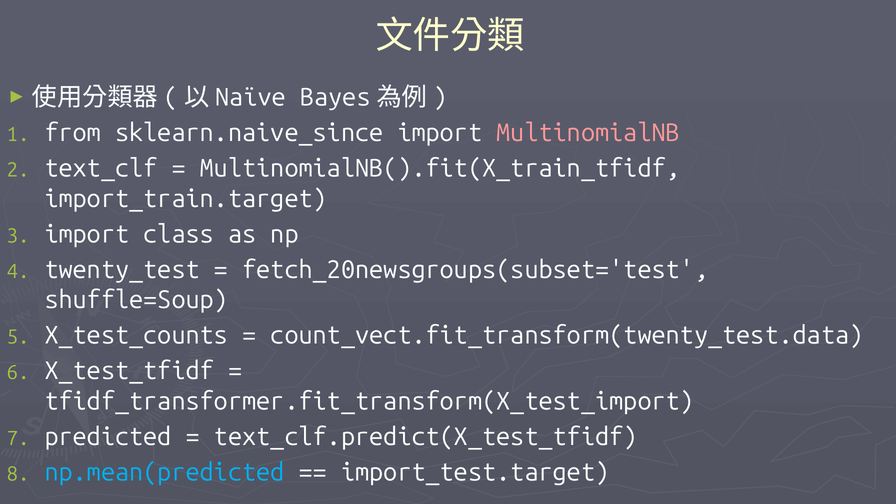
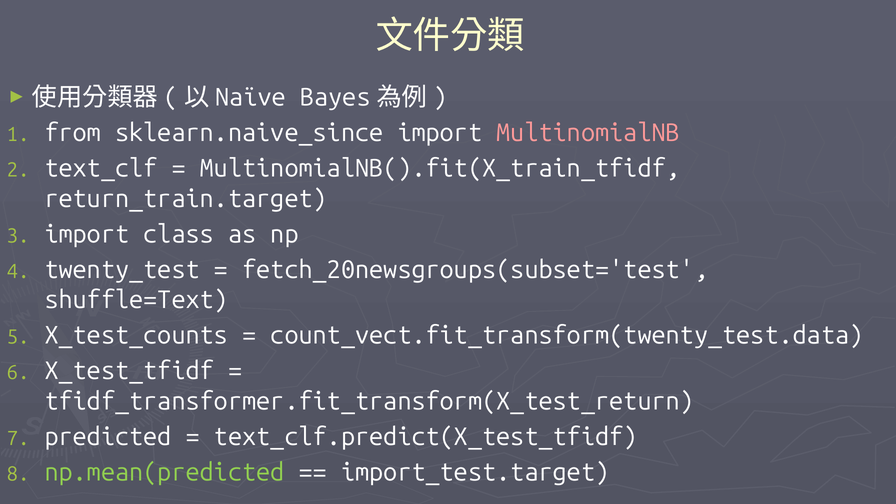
import_train.target: import_train.target -> return_train.target (186, 199)
shuffle=Soup: shuffle=Soup -> shuffle=Text (136, 300)
tfidf_transformer.fit_transform(X_test_import: tfidf_transformer.fit_transform(X_test_import -> tfidf_transformer.fit_transform(X_test_return (369, 401)
np.mean(predicted colour: light blue -> light green (165, 472)
